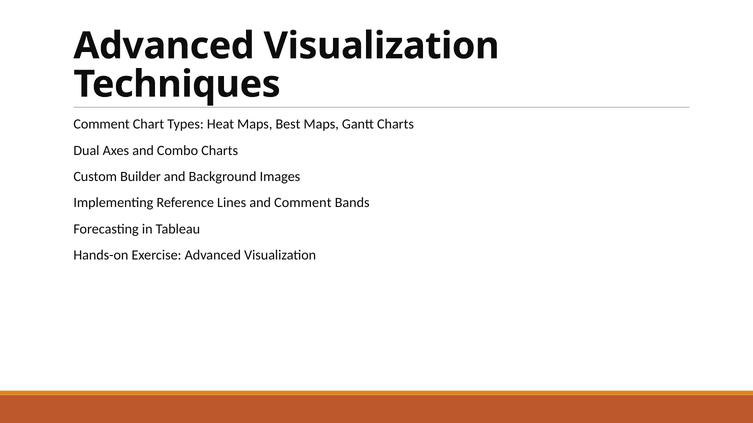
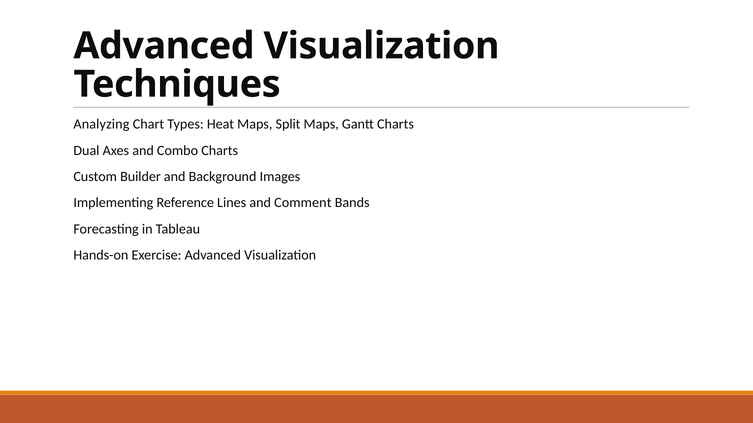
Comment: Comment -> Analyzing (101, 124)
Best: Best -> Split (288, 124)
